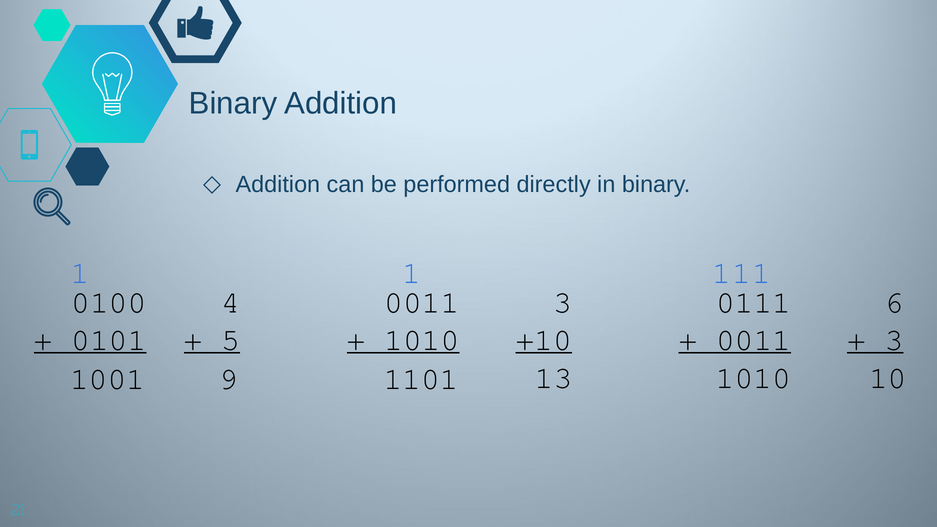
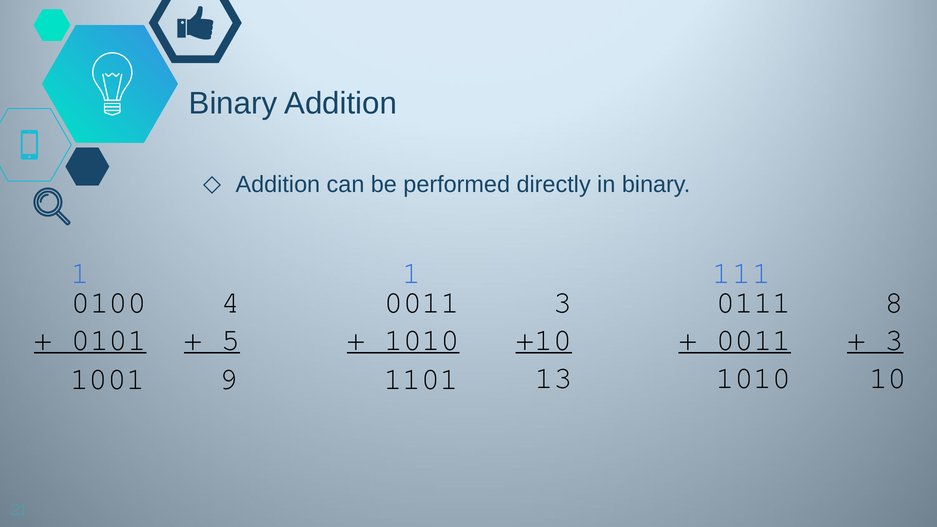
6: 6 -> 8 (894, 303)
